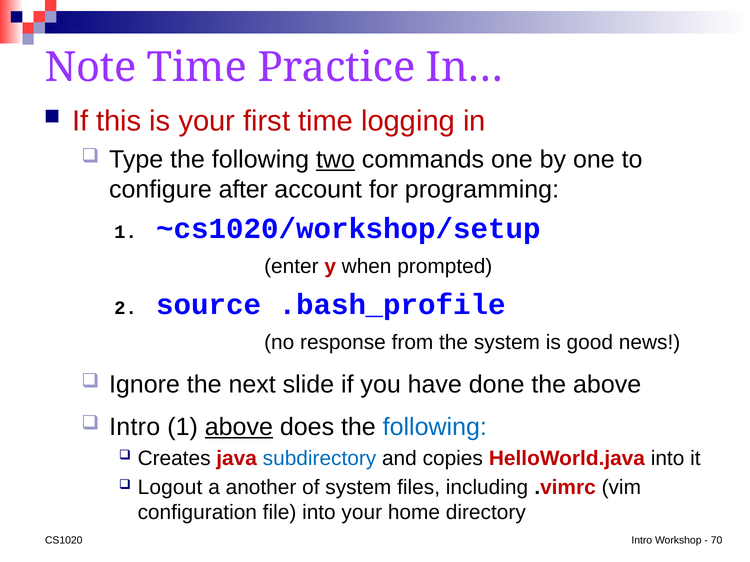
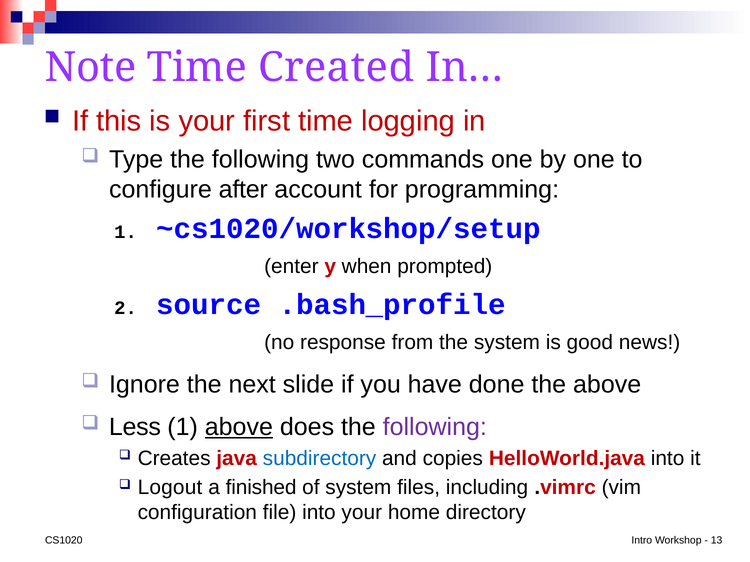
Practice: Practice -> Created (336, 68)
two underline: present -> none (335, 160)
Intro: Intro -> Less (135, 427)
following colour: blue -> purple (435, 427)
another: another -> finished (261, 488)
70: 70 -> 13 (717, 541)
